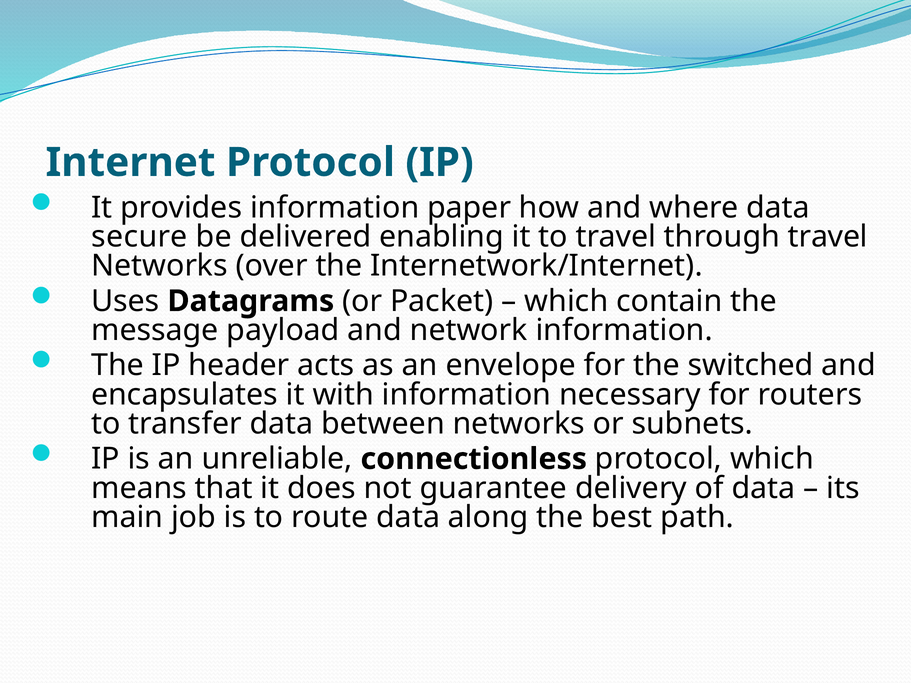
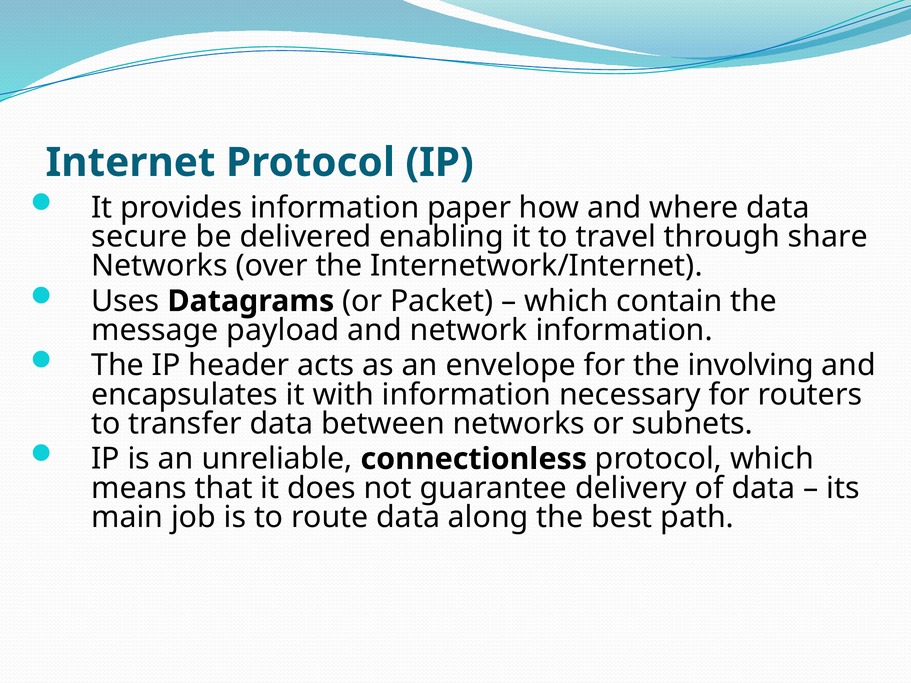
through travel: travel -> share (828, 237)
switched: switched -> involving (751, 366)
